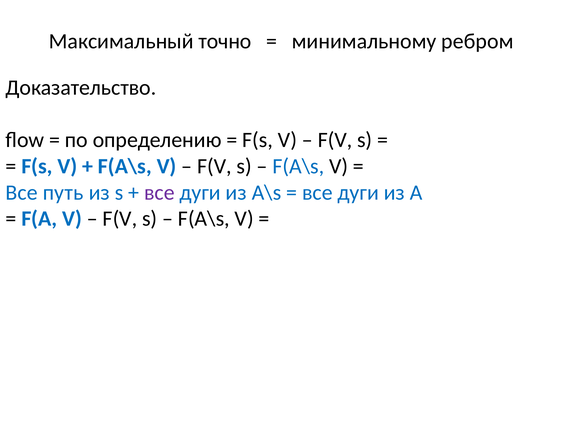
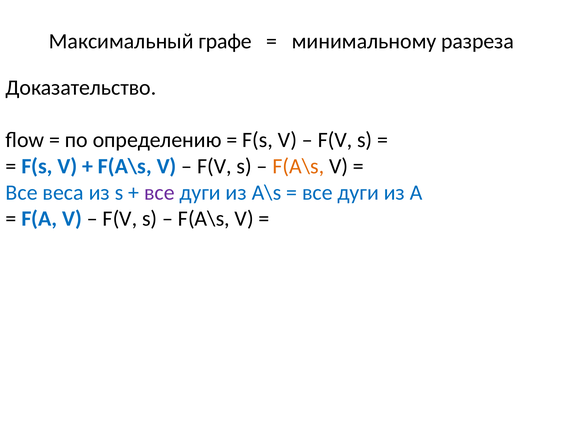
точно: точно -> графе (225, 41)
ребром: ребром -> разреза (478, 41)
F(A\s colour: blue -> orange (298, 166)
путь: путь -> веса (63, 193)
